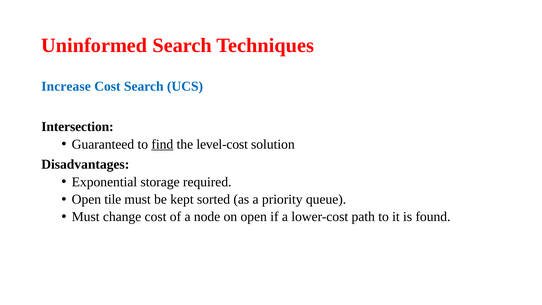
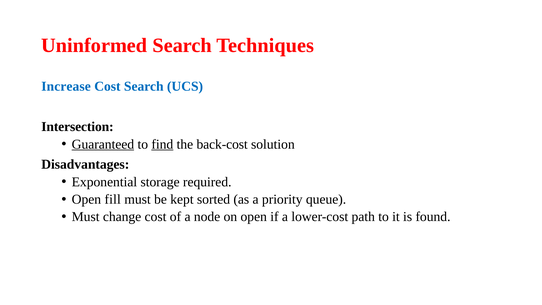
Guaranteed underline: none -> present (103, 144)
level-cost: level-cost -> back-cost (222, 144)
tile: tile -> fill (113, 199)
